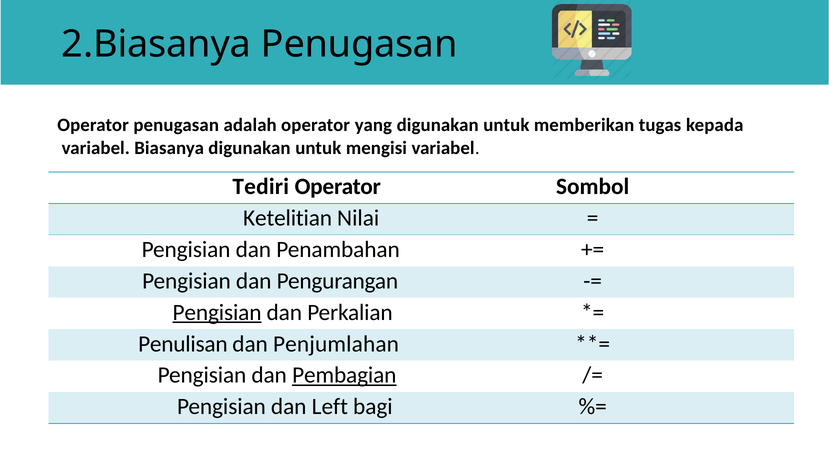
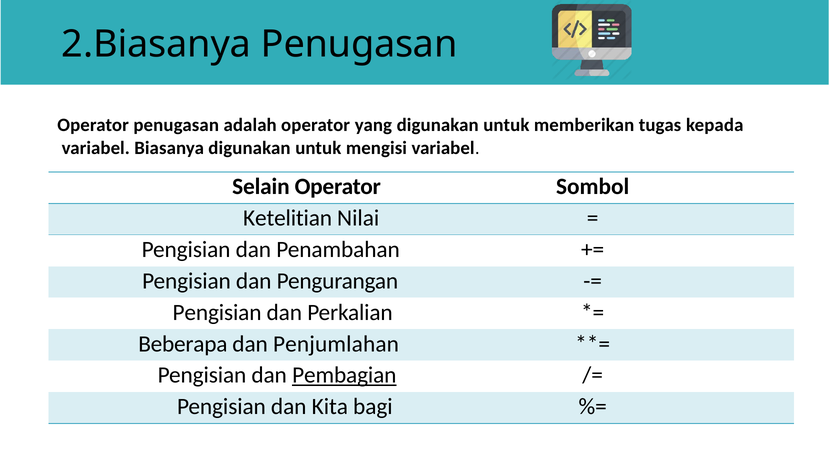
Tediri: Tediri -> Selain (261, 187)
Pengisian underline: present -> none (217, 313)
Penulisan: Penulisan -> Beberapa (183, 344)
Left: Left -> Kita (330, 407)
